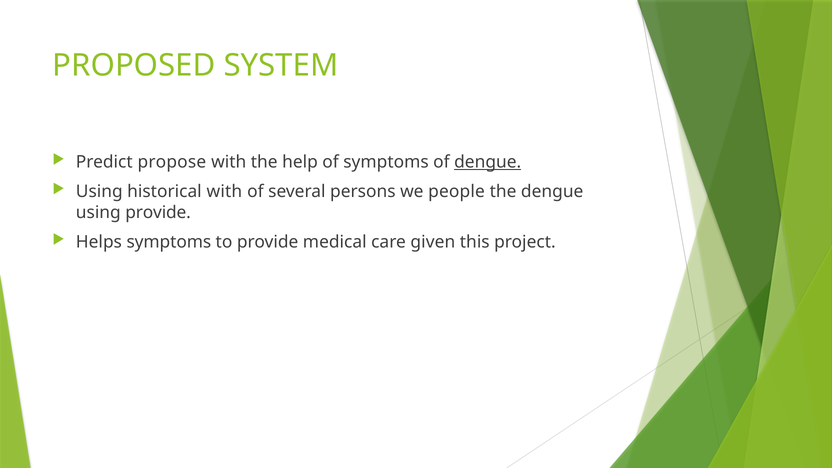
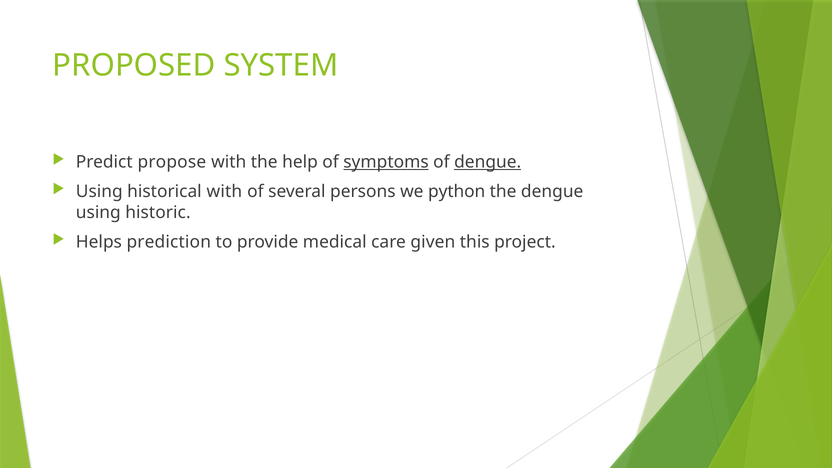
symptoms underline: none -> present (386, 162)
people: people -> python (457, 192)
using provide: provide -> historic (158, 213)
Helps symptoms: symptoms -> prediction (169, 242)
